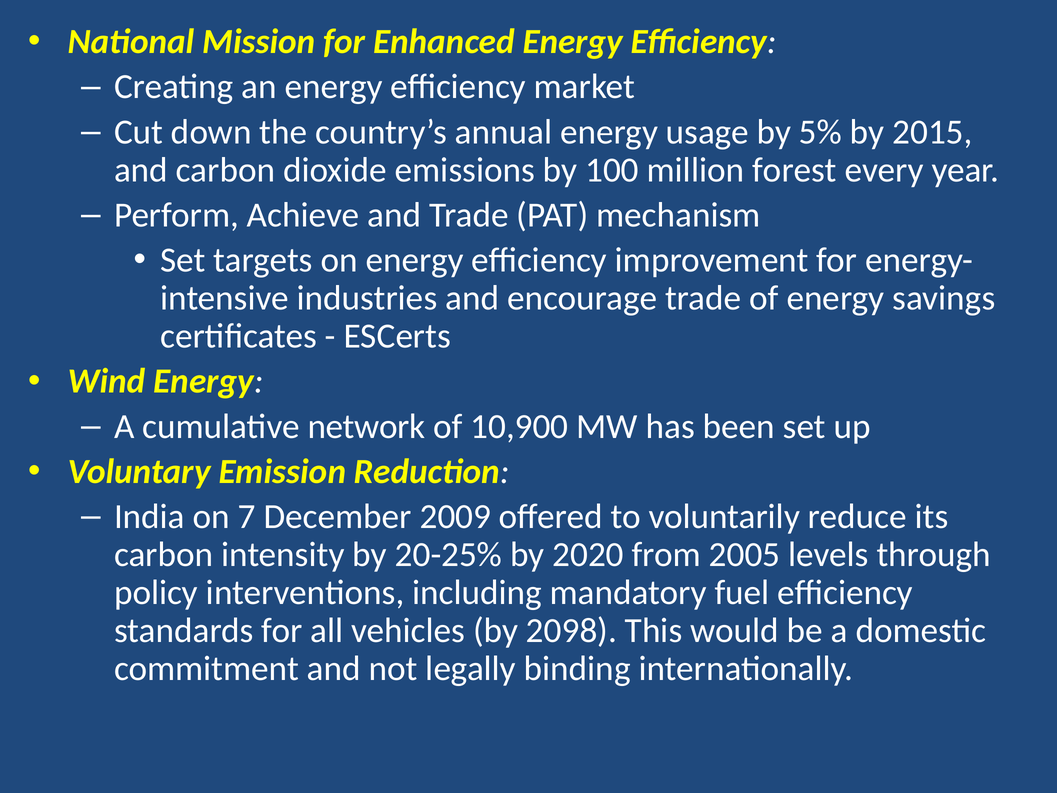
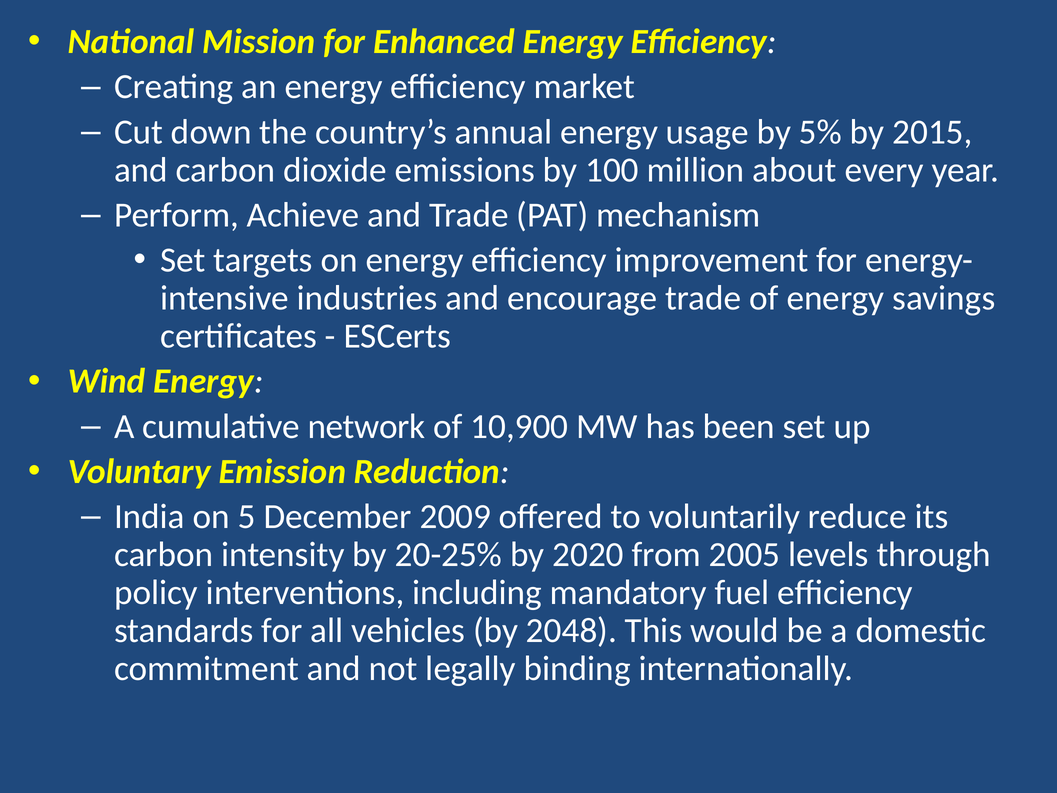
forest: forest -> about (794, 170)
7: 7 -> 5 (247, 516)
2098: 2098 -> 2048 (571, 630)
